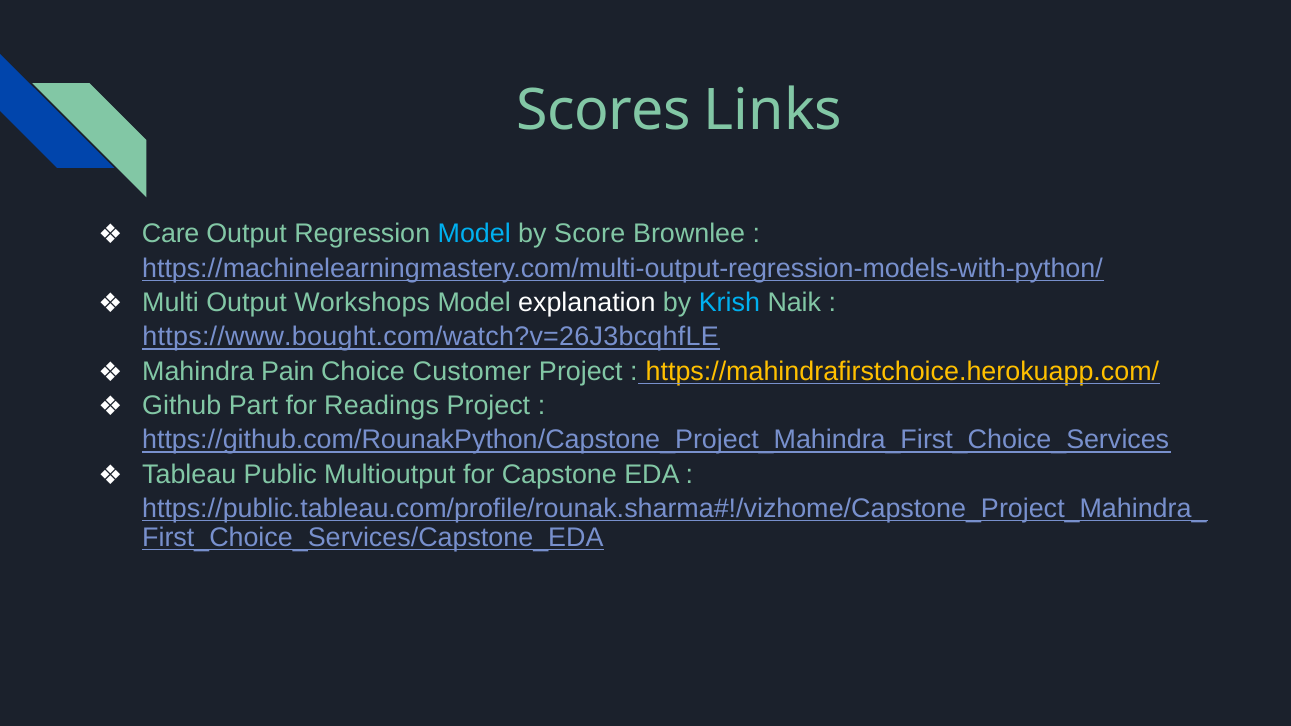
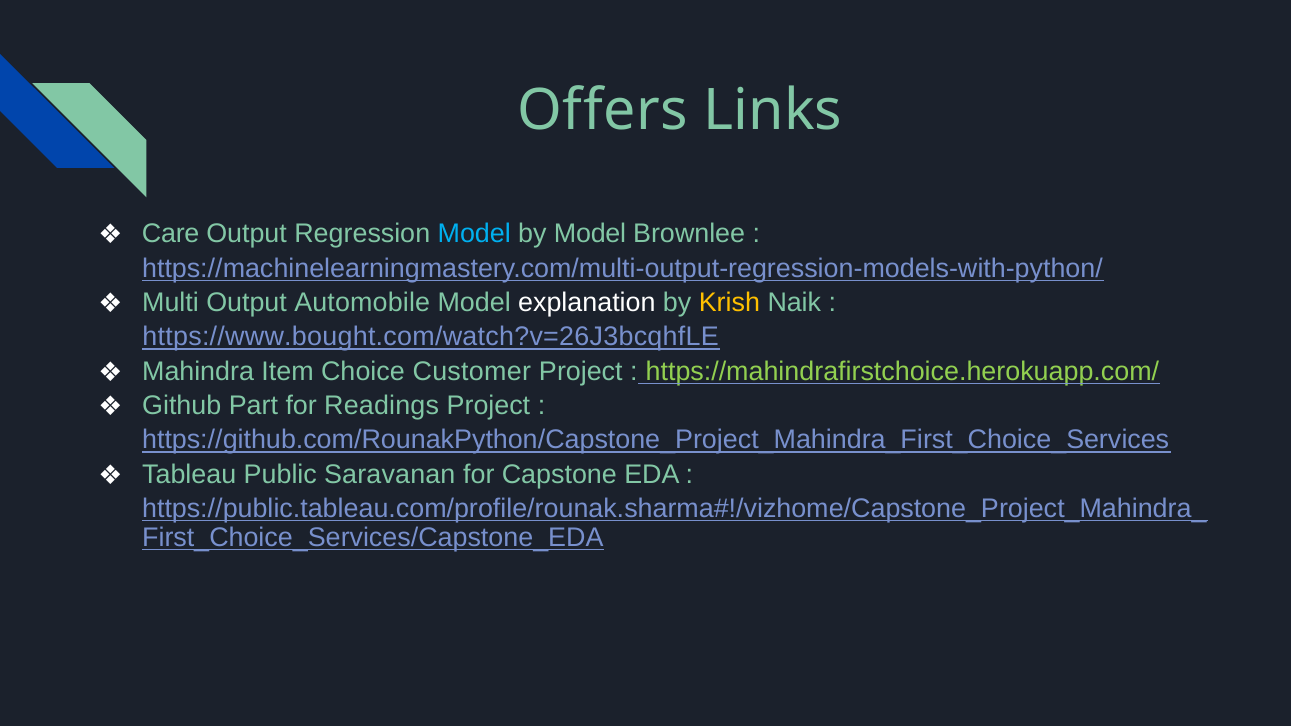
Scores: Scores -> Offers (603, 111)
by Score: Score -> Model (590, 234)
Workshops: Workshops -> Automobile (362, 303)
Krish colour: light blue -> yellow (729, 303)
Pain: Pain -> Item (288, 371)
https://mahindrafirstchoice.herokuapp.com/ colour: yellow -> light green (902, 371)
Multioutput: Multioutput -> Saravanan (390, 475)
